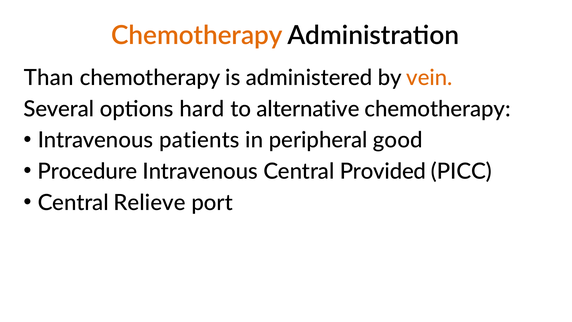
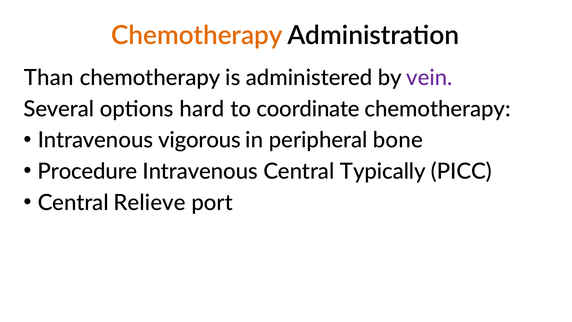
vein colour: orange -> purple (429, 78)
alternative: alternative -> coordinate (308, 109)
patients: patients -> vigorous (200, 140)
good: good -> bone (398, 140)
Provided: Provided -> Typically (383, 171)
